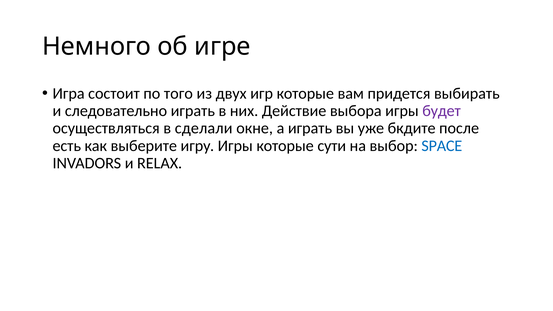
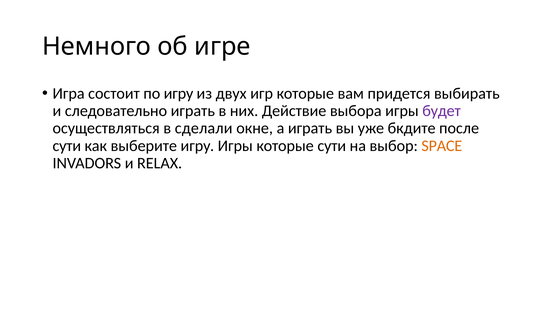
по того: того -> игру (179, 93)
есть: есть -> сути (67, 146)
SPACE colour: blue -> orange (442, 146)
